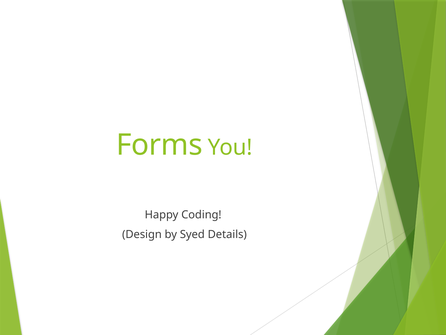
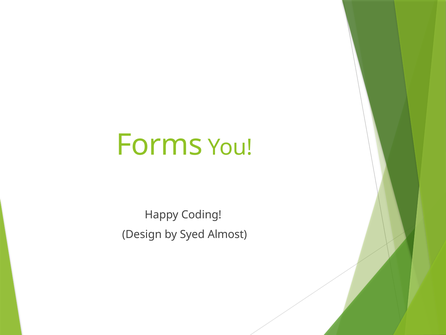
Details: Details -> Almost (227, 234)
